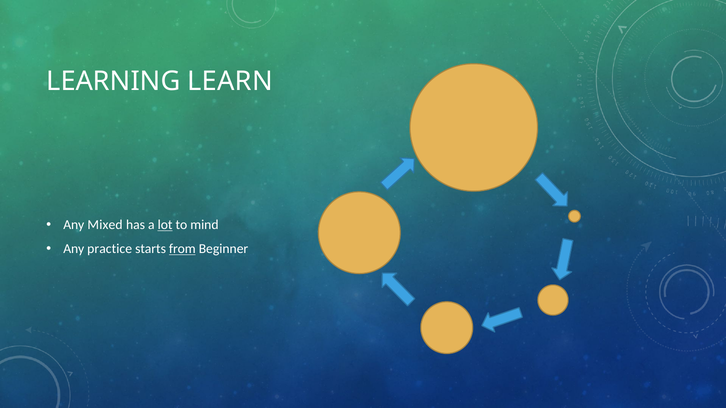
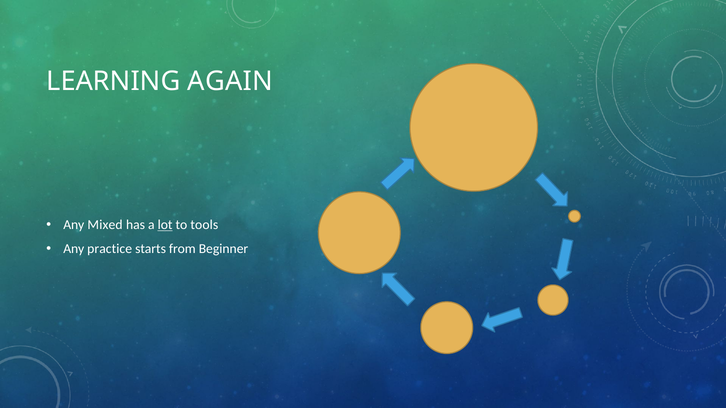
LEARN: LEARN -> AGAIN (230, 82)
mind: mind -> tools (204, 225)
from underline: present -> none (182, 249)
